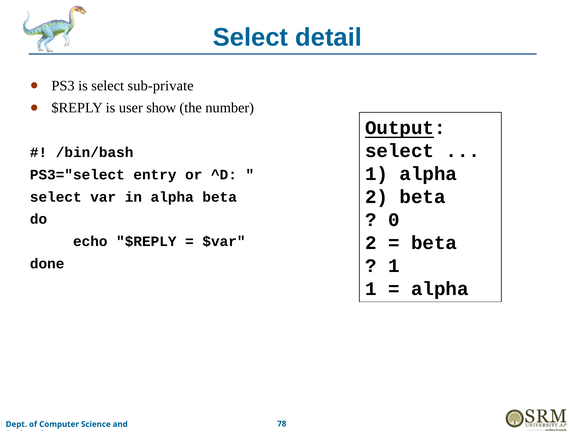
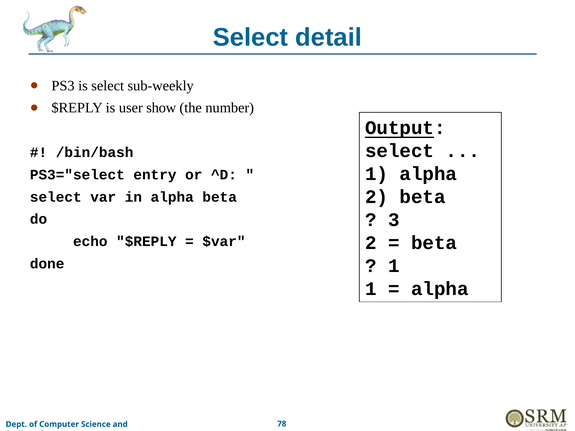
sub-private: sub-private -> sub-weekly (161, 86)
0: 0 -> 3 (394, 220)
